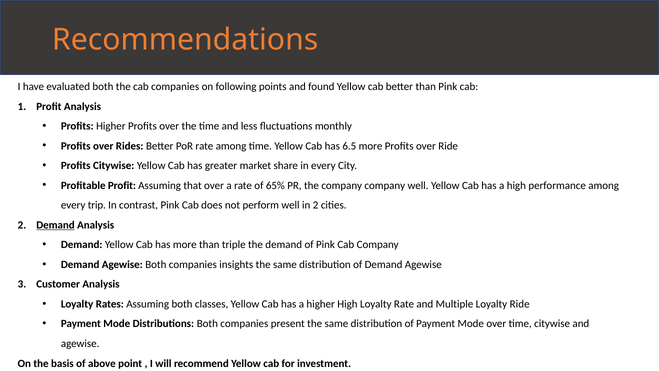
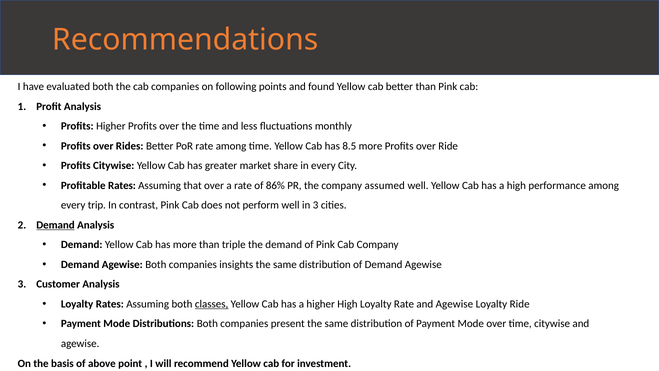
6.5: 6.5 -> 8.5 (349, 146)
Profitable Profit: Profit -> Rates (122, 185)
65%: 65% -> 86% (275, 185)
company company: company -> assumed (385, 185)
in 2: 2 -> 3 (316, 205)
classes underline: none -> present (212, 304)
Rate and Multiple: Multiple -> Agewise (454, 304)
